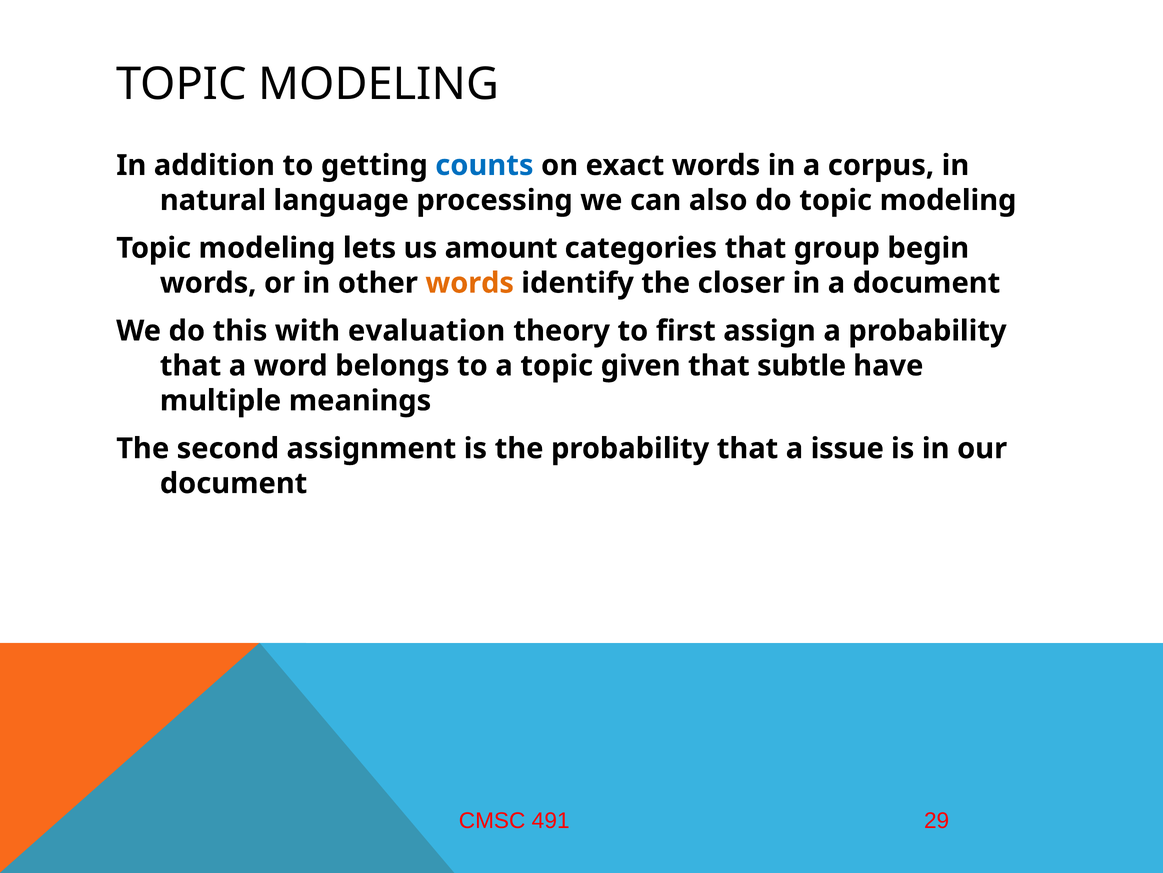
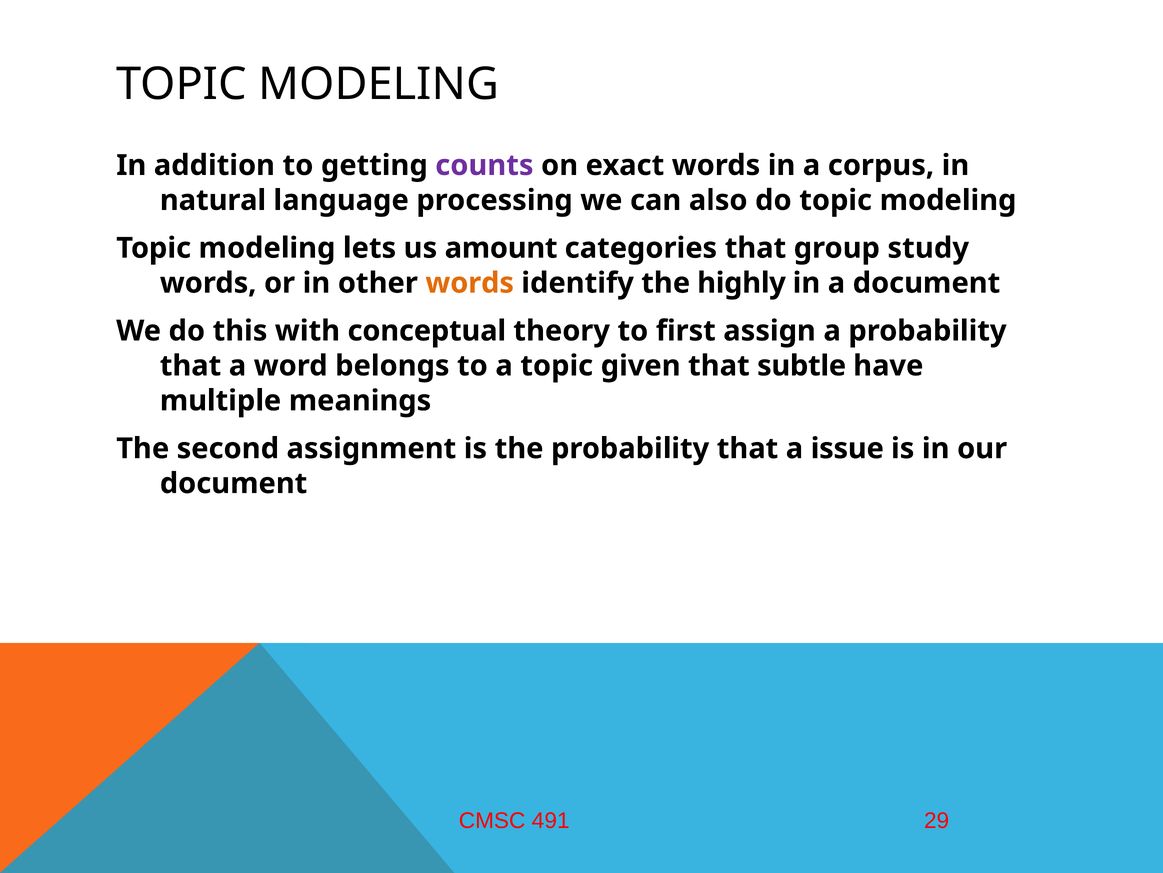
counts colour: blue -> purple (484, 165)
begin: begin -> study (928, 248)
closer: closer -> highly (741, 283)
evaluation: evaluation -> conceptual (427, 331)
